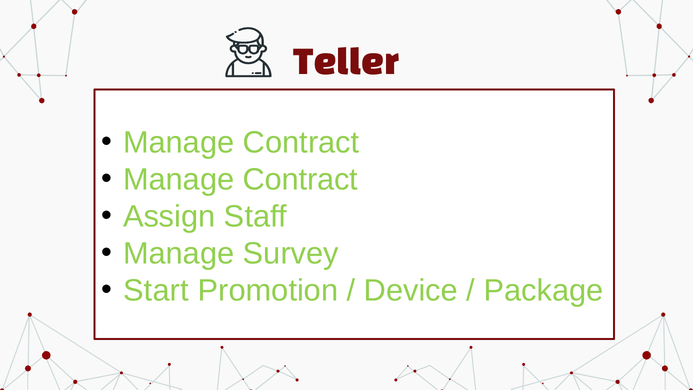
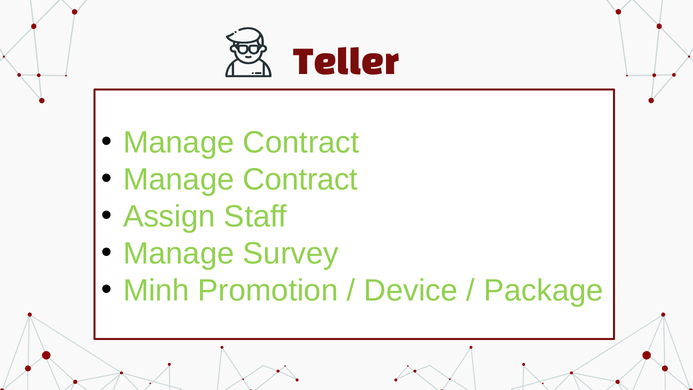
Start: Start -> Minh (156, 290)
